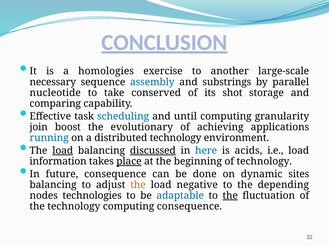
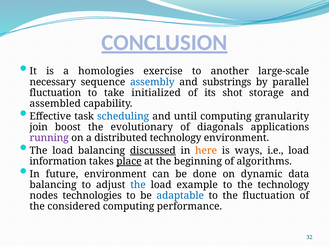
nucleotide: nucleotide -> fluctuation (55, 93)
conserved: conserved -> initialized (156, 93)
comparing: comparing -> assembled (55, 104)
achieving: achieving -> diagonals (220, 127)
running colour: blue -> purple (49, 138)
load underline: present -> none (63, 151)
here colour: blue -> orange (206, 151)
acids: acids -> ways (248, 151)
of technology: technology -> algorithms (264, 162)
future consequence: consequence -> environment (115, 174)
sites: sites -> data (299, 174)
the colour: orange -> blue (138, 185)
negative: negative -> example (197, 185)
the depending: depending -> technology (283, 185)
the underline: present -> none (230, 196)
the technology: technology -> considered (74, 207)
computing consequence: consequence -> performance (189, 207)
